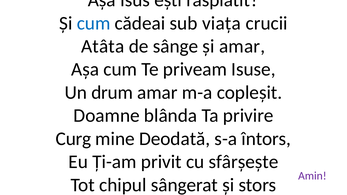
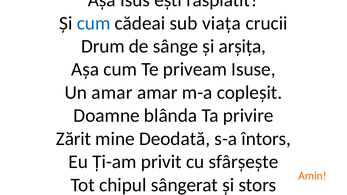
Atâta: Atâta -> Drum (103, 46)
și amar: amar -> arșița (242, 46)
Un drum: drum -> amar (112, 93)
Curg: Curg -> Zărit (73, 139)
Amin colour: purple -> orange (312, 176)
